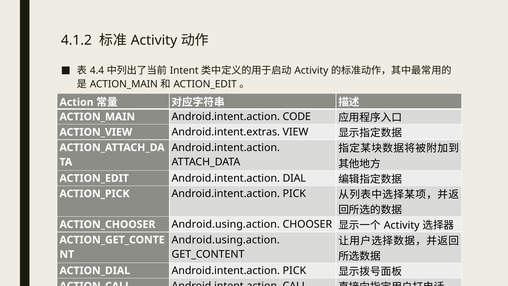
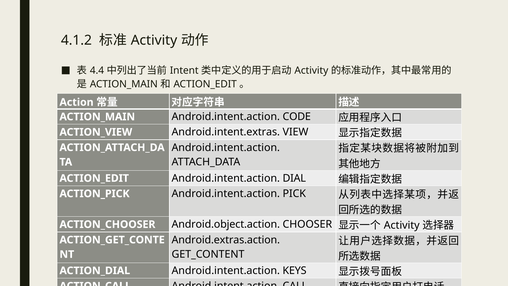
Android.using.action: Android.using.action -> Android.object.action (226, 224)
Android.using.action: Android.using.action -> Android.extras.action (226, 240)
PICK: PICK -> KEYS (295, 270)
